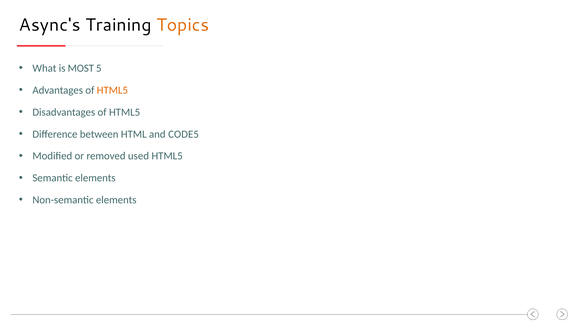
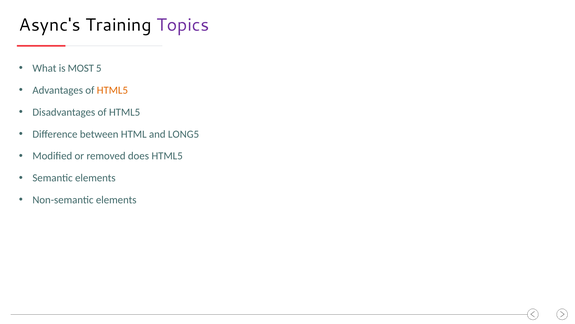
Topics colour: orange -> purple (183, 25)
CODE5: CODE5 -> LONG5 (184, 134)
used: used -> does (138, 156)
